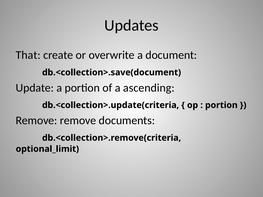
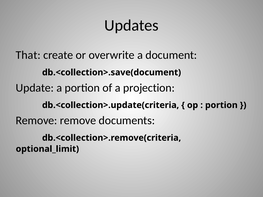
ascending: ascending -> projection (149, 88)
